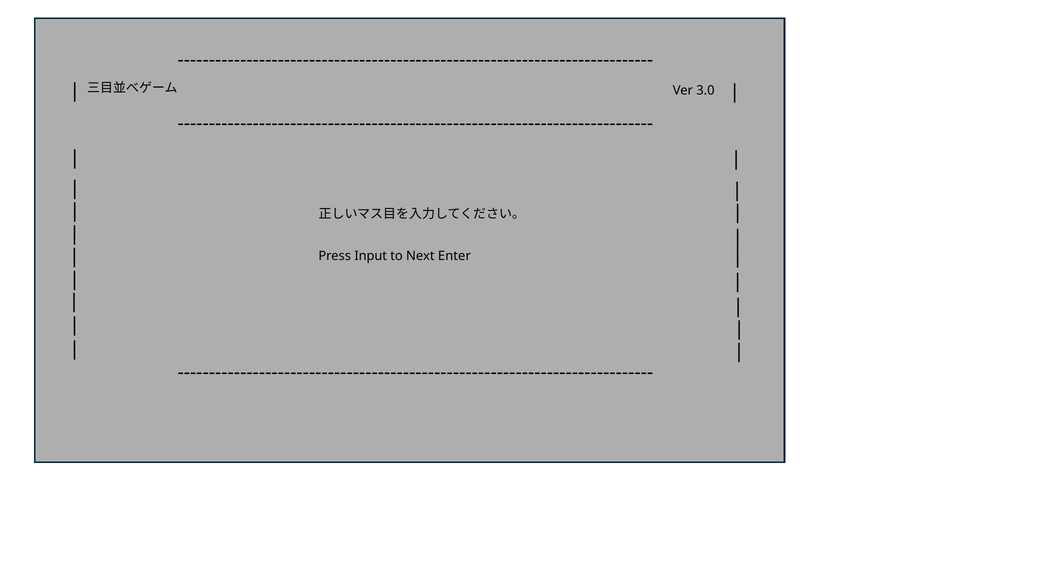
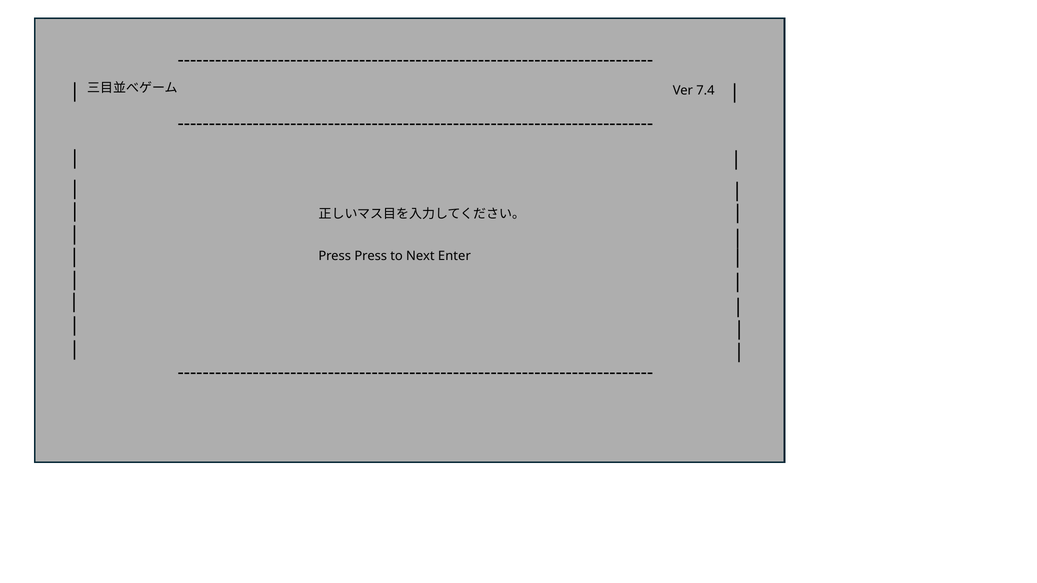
3.0: 3.0 -> 7.4 (705, 90)
Press Input: Input -> Press (371, 256)
